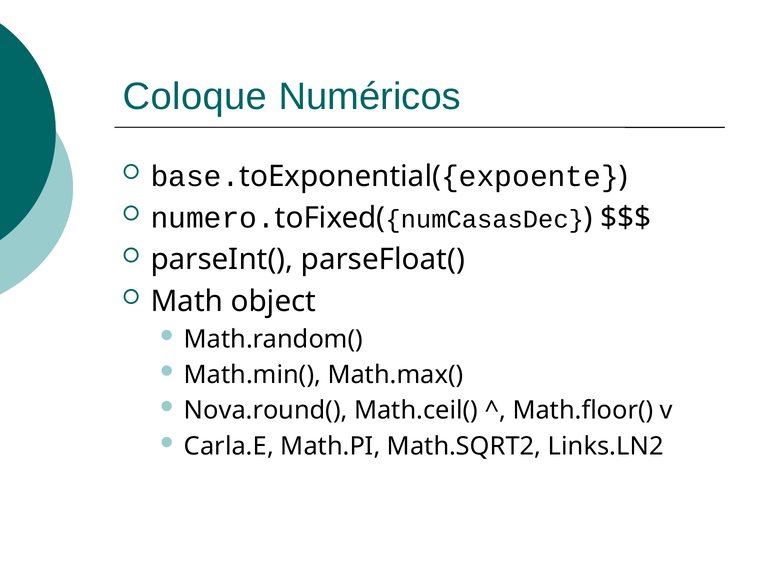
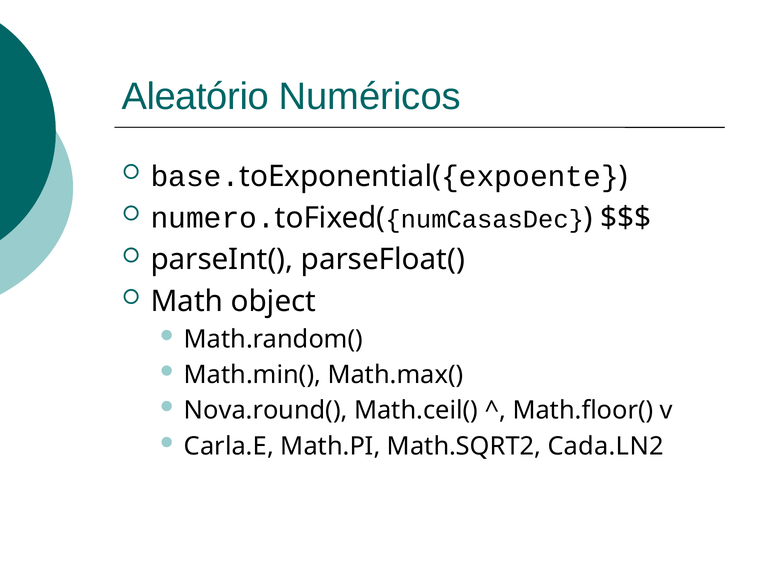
Coloque: Coloque -> Aleatório (195, 96)
Links.LN2: Links.LN2 -> Cada.LN2 (606, 446)
